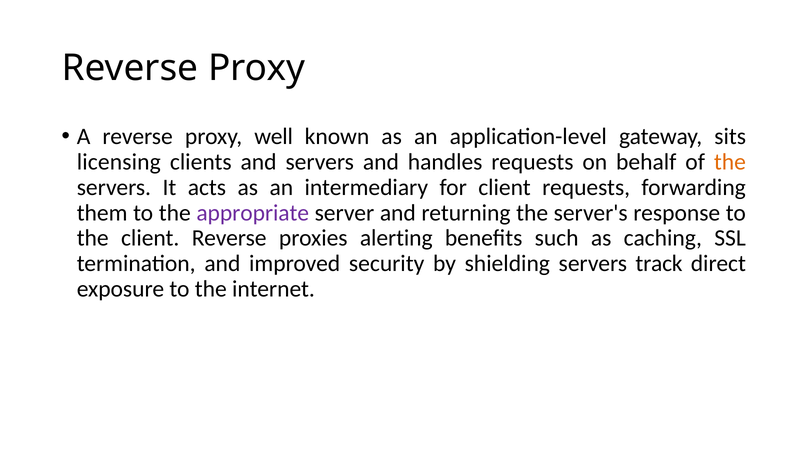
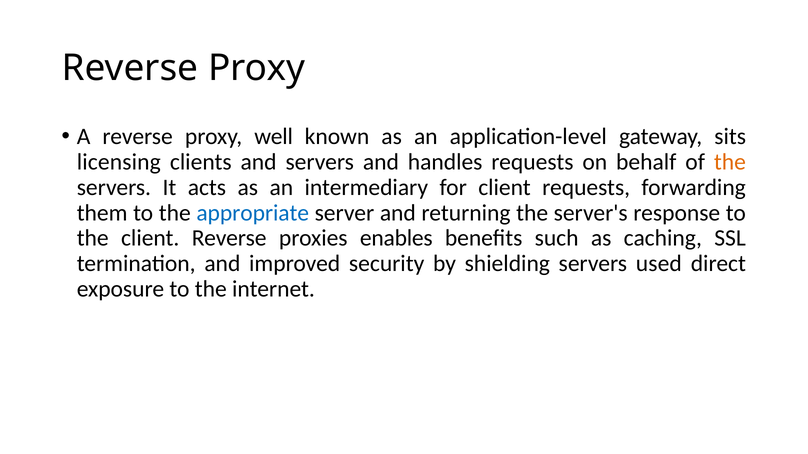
appropriate colour: purple -> blue (253, 213)
alerting: alerting -> enables (396, 238)
track: track -> used (659, 264)
